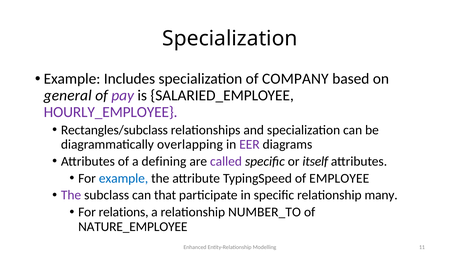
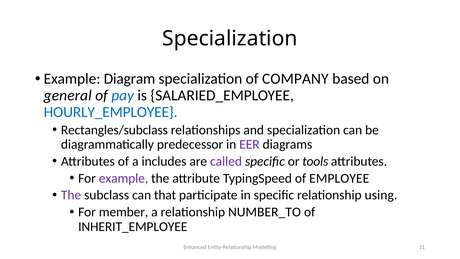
Includes: Includes -> Diagram (130, 79)
pay colour: purple -> blue (123, 95)
HOURLY_EMPLOYEE colour: purple -> blue (111, 112)
overlapping: overlapping -> predecessor (190, 144)
defining: defining -> includes (164, 161)
itself: itself -> tools (315, 161)
example colour: blue -> purple (124, 178)
many: many -> using (381, 195)
relations: relations -> member (124, 212)
NATURE_EMPLOYEE: NATURE_EMPLOYEE -> INHERIT_EMPLOYEE (133, 226)
